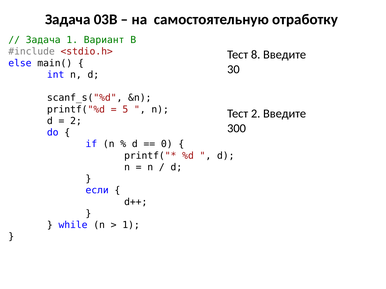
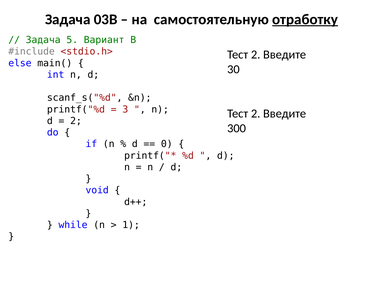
отработку underline: none -> present (305, 19)
Задача 1: 1 -> 5 (72, 40)
8: 8 -> 2 (256, 55)
5: 5 -> 3 (125, 110)
если: если -> void (97, 191)
